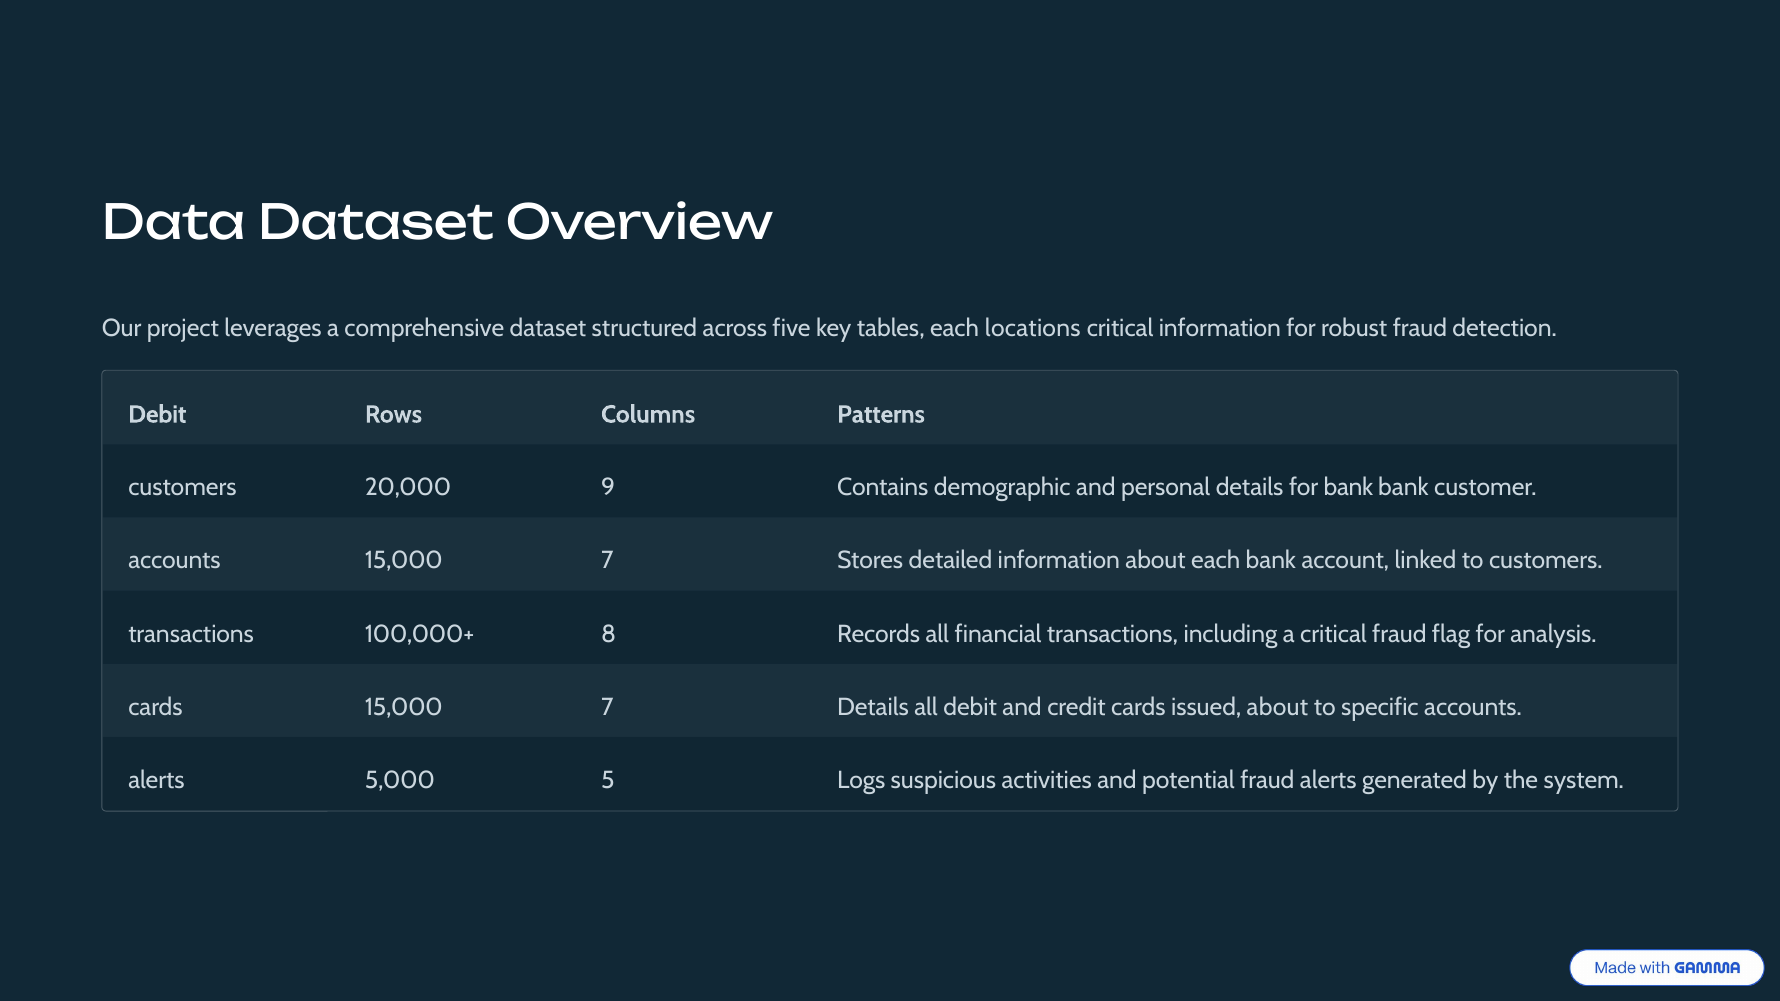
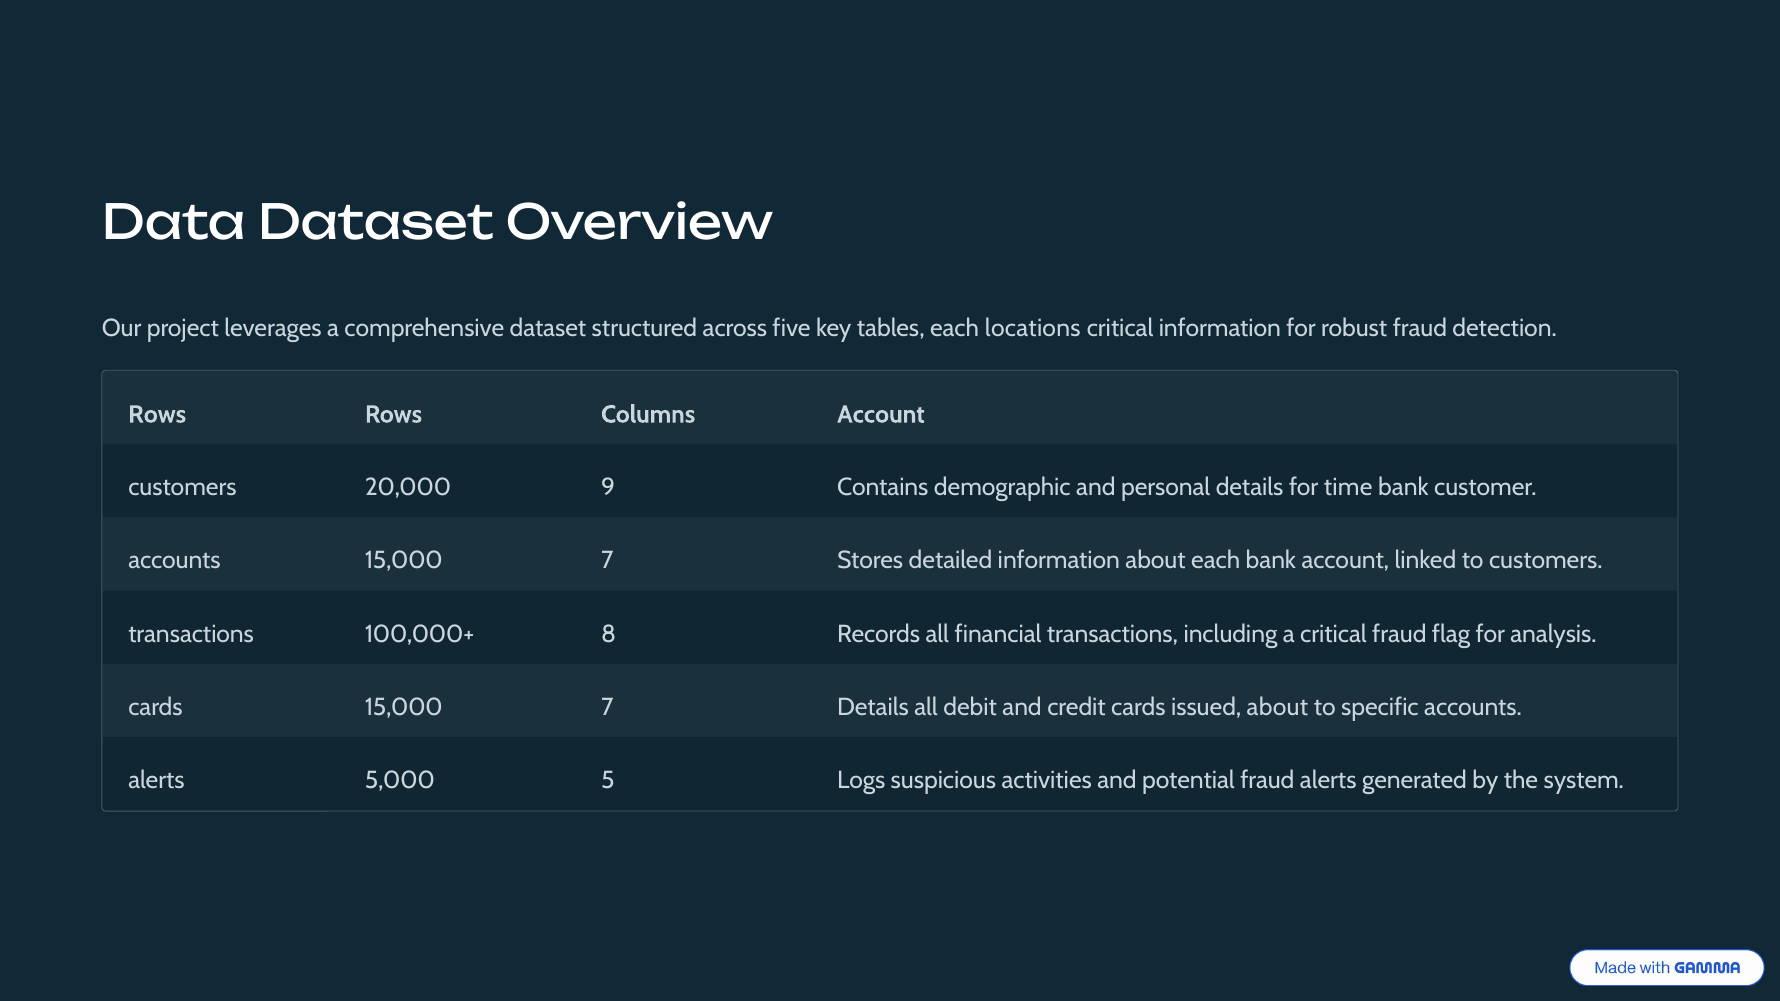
Debit: Debit -> Rows (157, 415)
Columns Patterns: Patterns -> Account (881, 415)
for bank: bank -> time (1348, 488)
